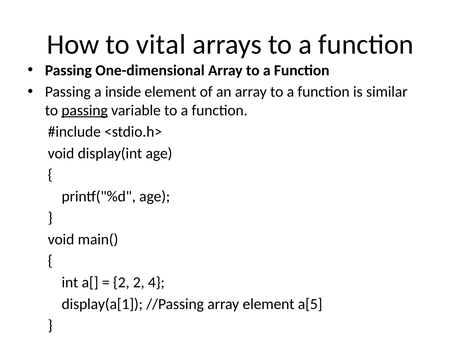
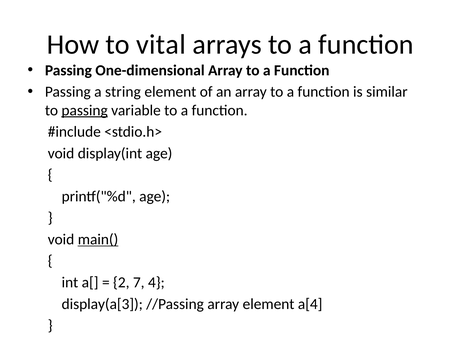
inside: inside -> string (123, 92)
main( underline: none -> present (98, 239)
2 2: 2 -> 7 (139, 282)
display(a[1: display(a[1 -> display(a[3 (102, 304)
a[5: a[5 -> a[4 (310, 304)
